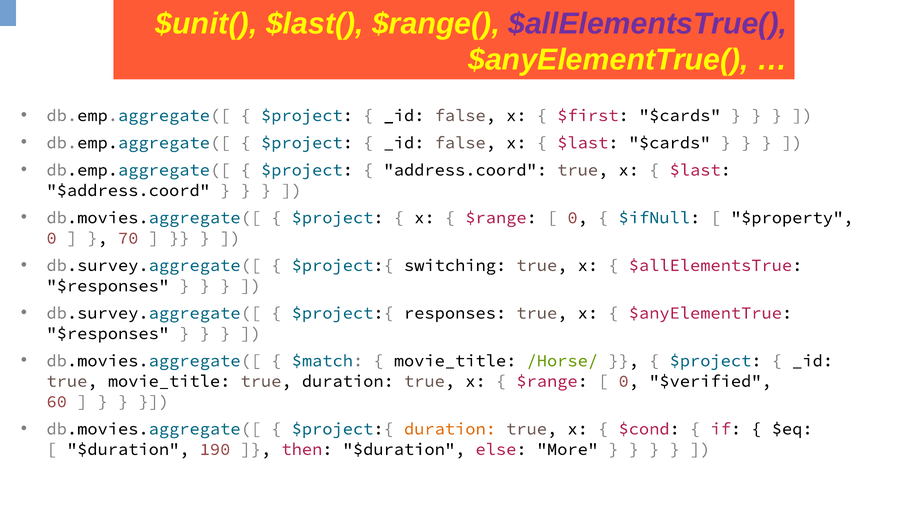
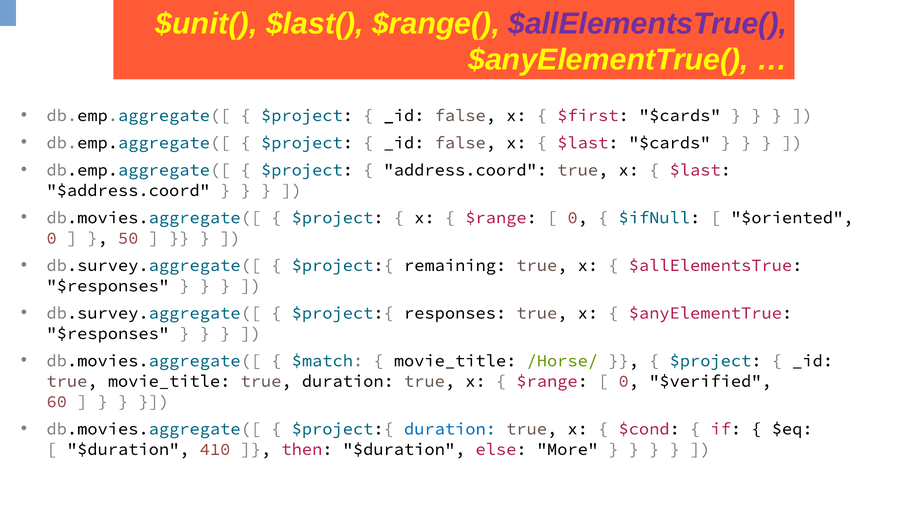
$property: $property -> $oriented (792, 218)
70: 70 -> 50 (128, 238)
switching: switching -> remaining (455, 265)
duration colour: orange -> blue (450, 429)
190: 190 -> 410 (215, 449)
